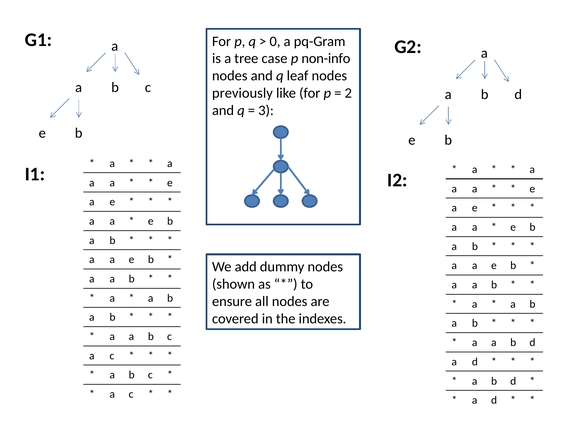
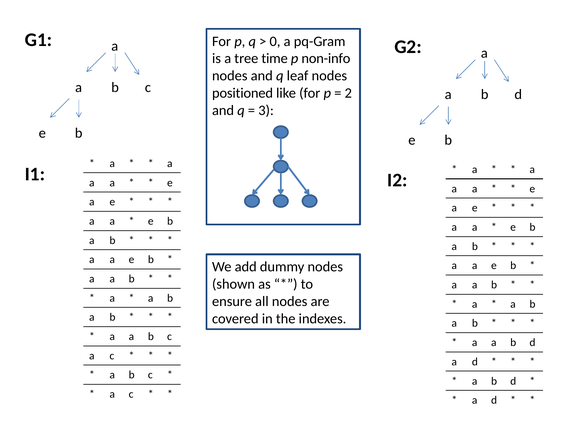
case: case -> time (275, 59)
previously: previously -> positioned (243, 93)
